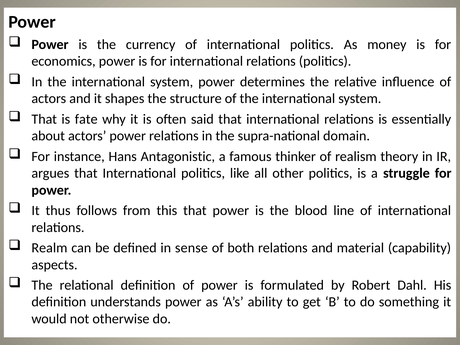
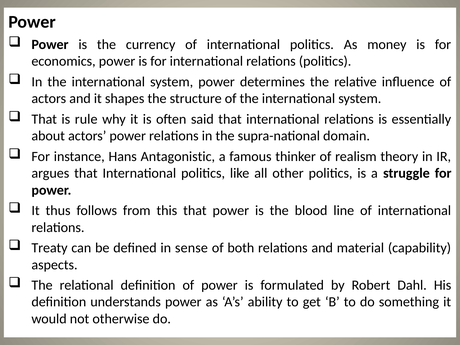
fate: fate -> rule (86, 119)
Realm: Realm -> Treaty (49, 248)
